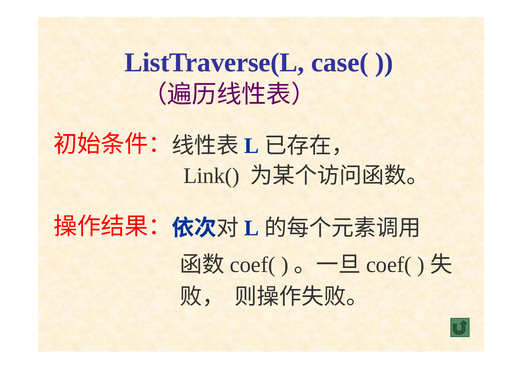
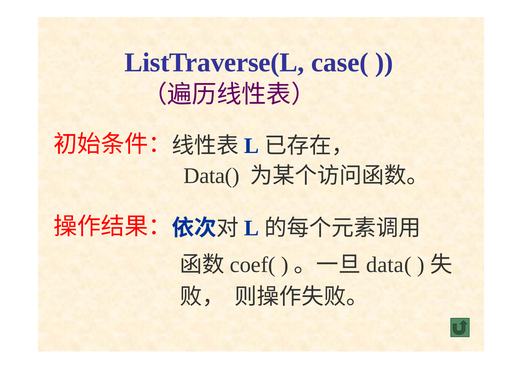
Link(: Link( -> Data( (212, 176)
coef(: coef( -> data( (389, 265)
